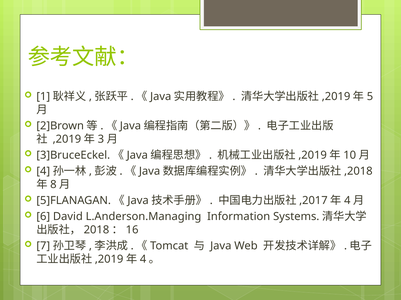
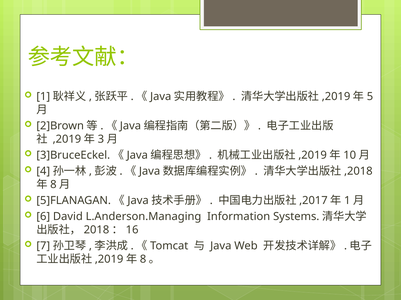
4: 4 -> 1 (347, 201)
4: 4 -> 8 (143, 260)
